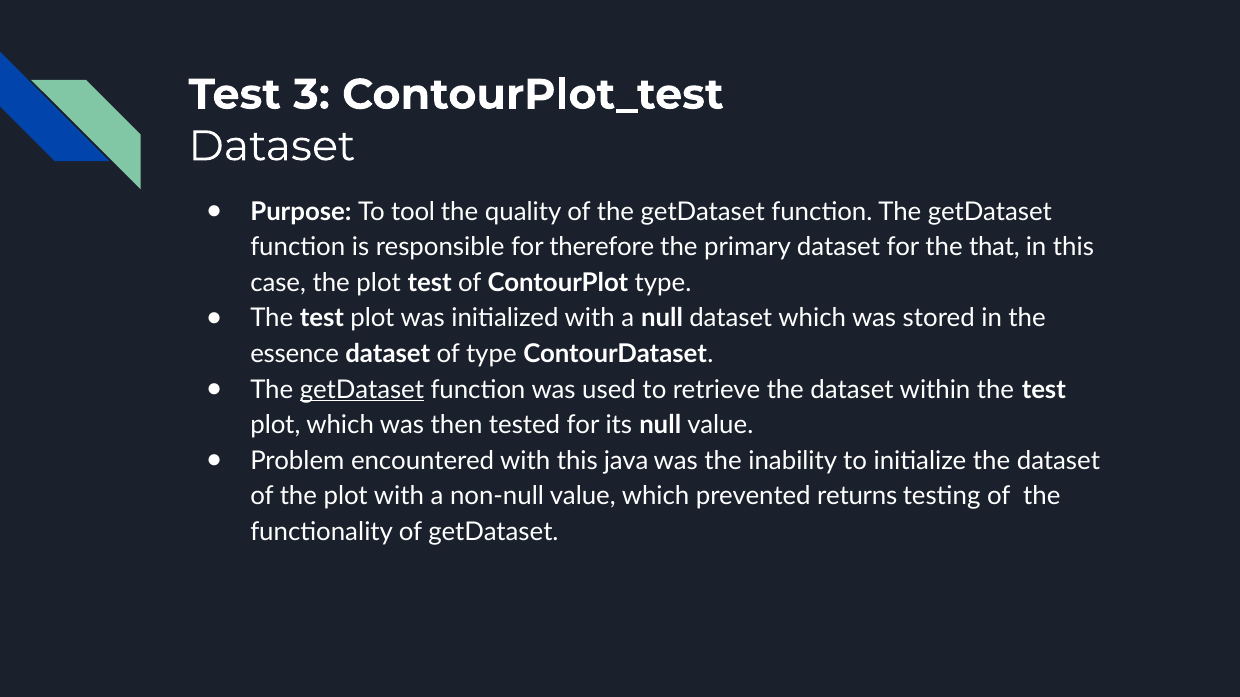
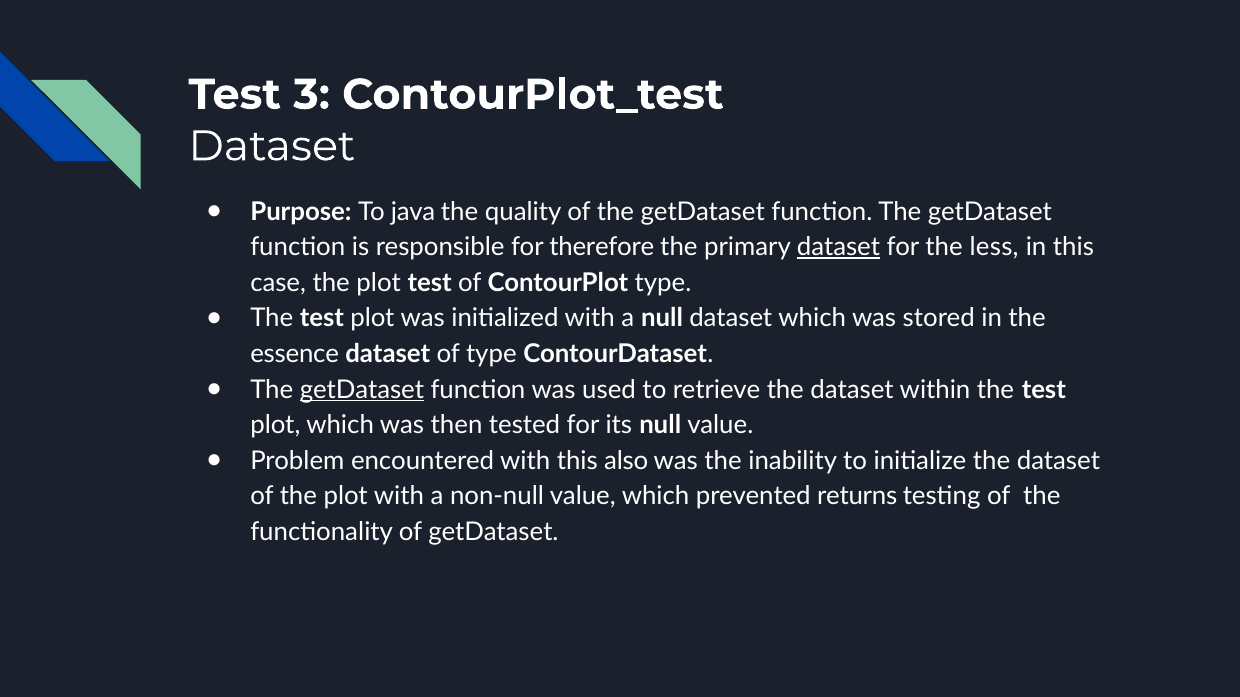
tool: tool -> java (413, 212)
dataset underline: none -> present (838, 247)
that: that -> less (994, 247)
java: java -> also (626, 461)
